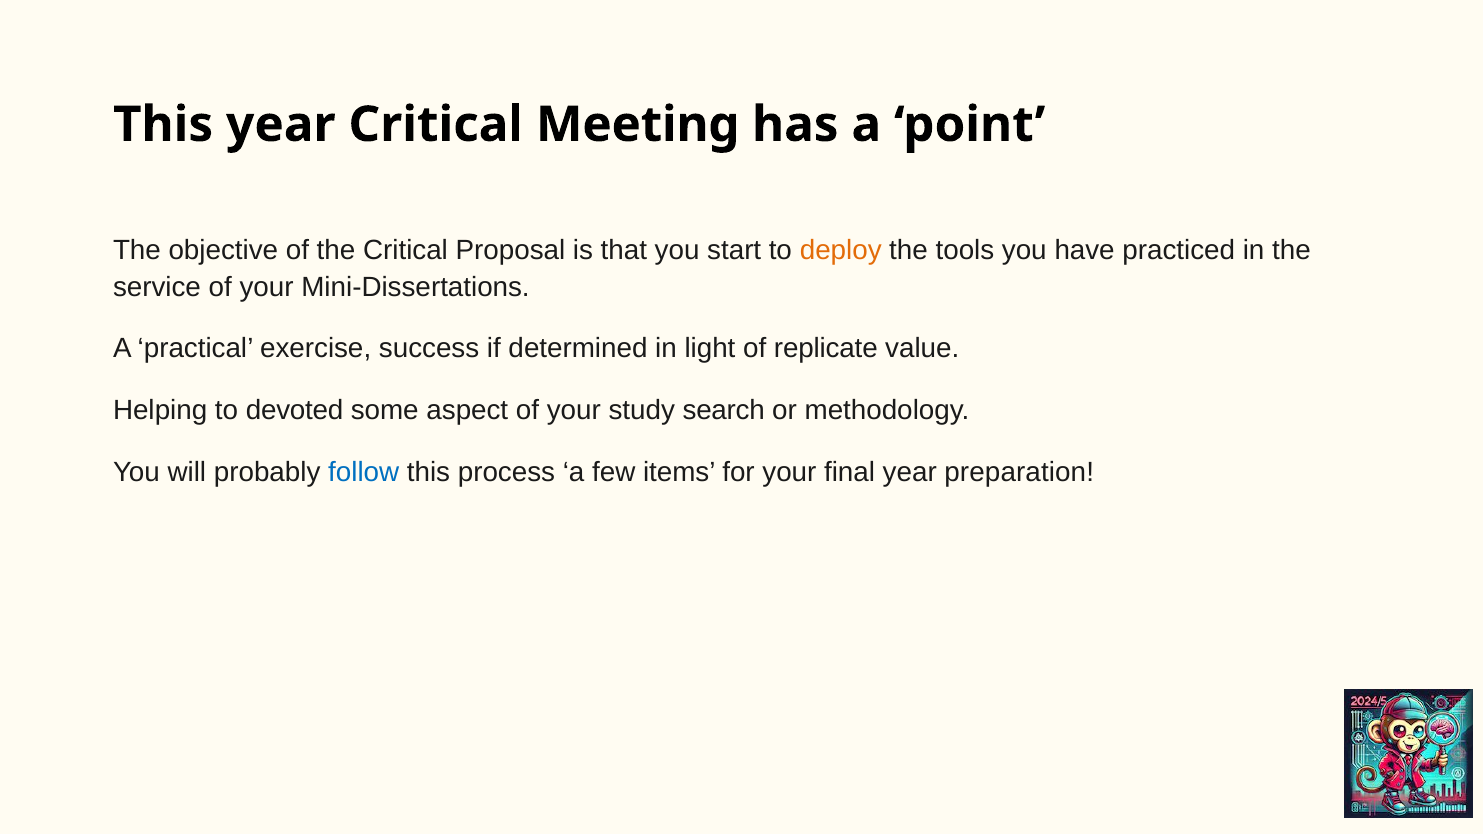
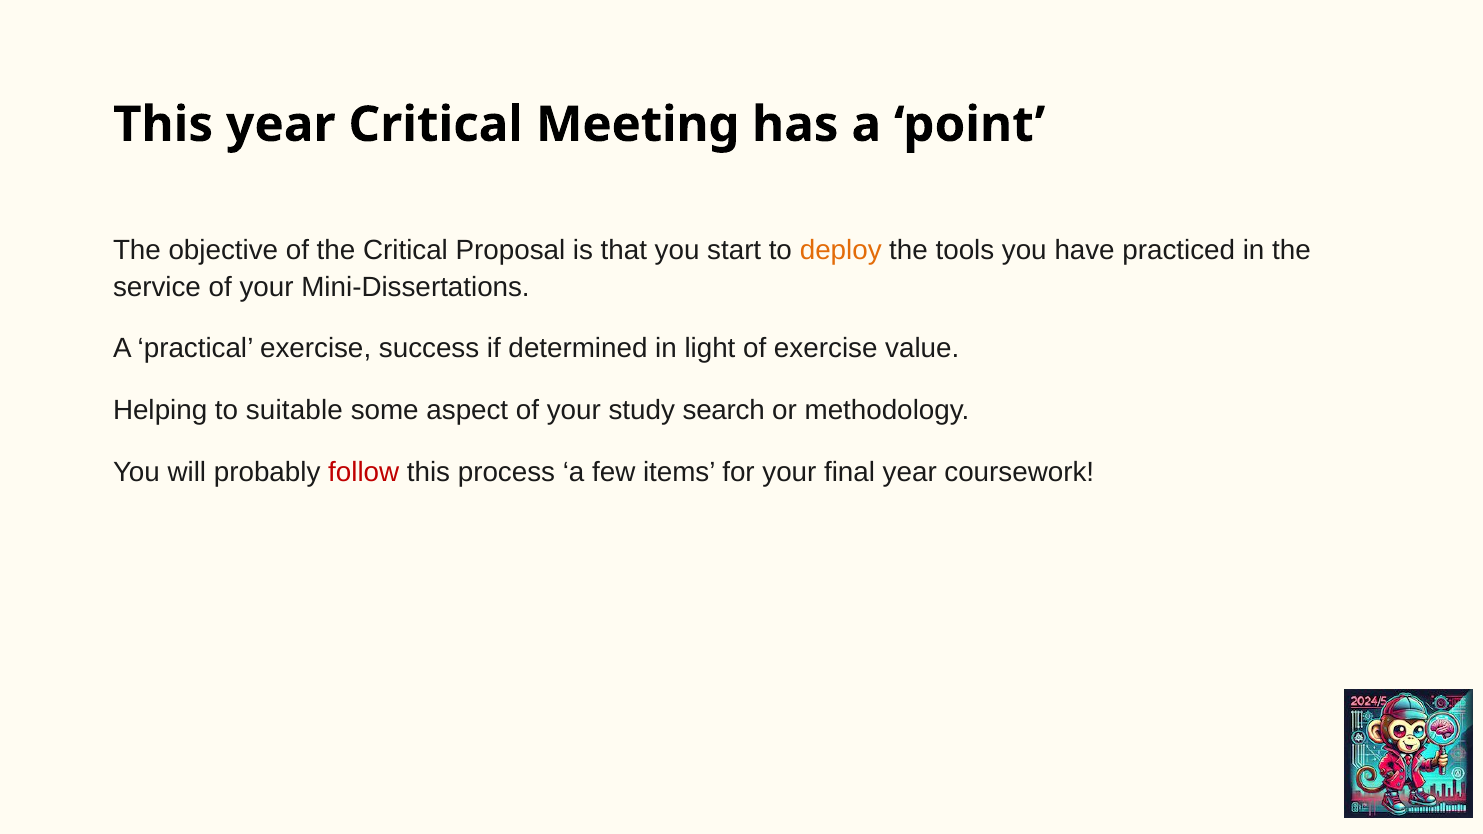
of replicate: replicate -> exercise (826, 349)
devoted: devoted -> suitable (294, 411)
follow colour: blue -> red (364, 472)
preparation: preparation -> coursework (1019, 472)
